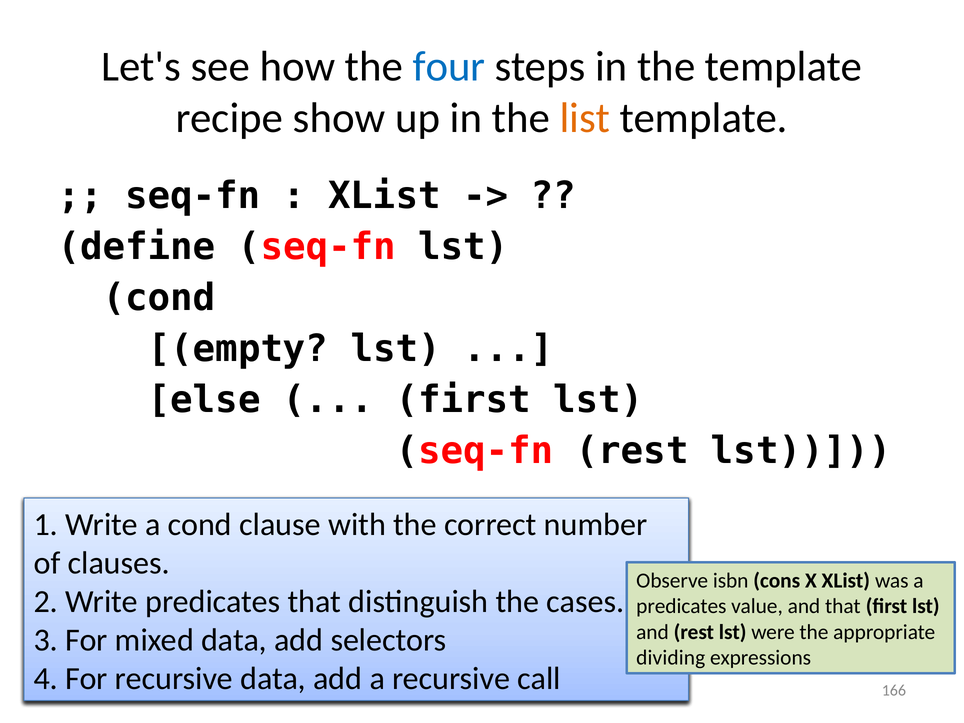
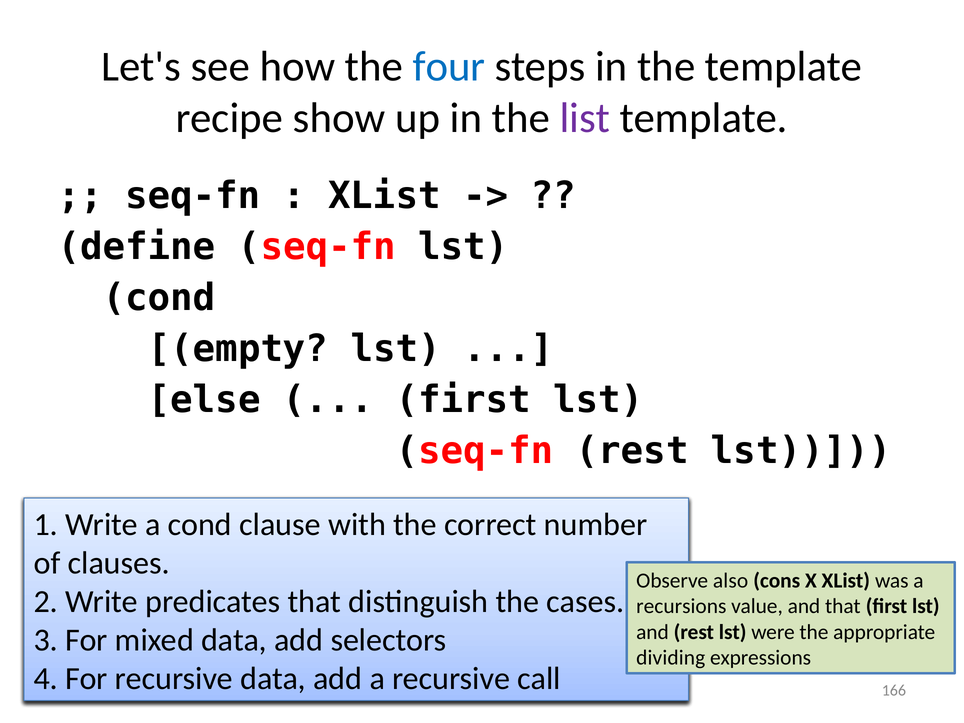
list colour: orange -> purple (585, 118)
isbn: isbn -> also (731, 581)
predicates: predicates -> recursions (681, 606)
